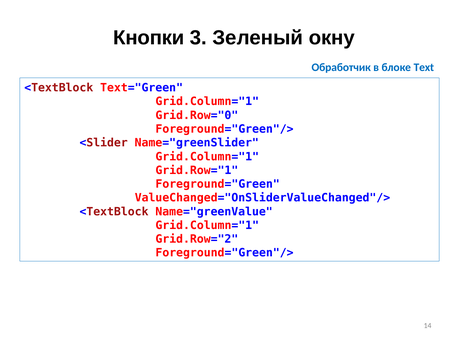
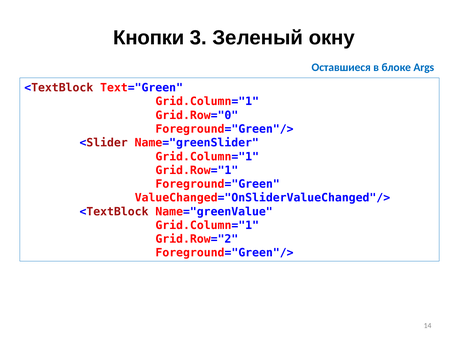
Обработчик: Обработчик -> Оставшиеся (341, 67)
Text: Text -> Args (424, 67)
